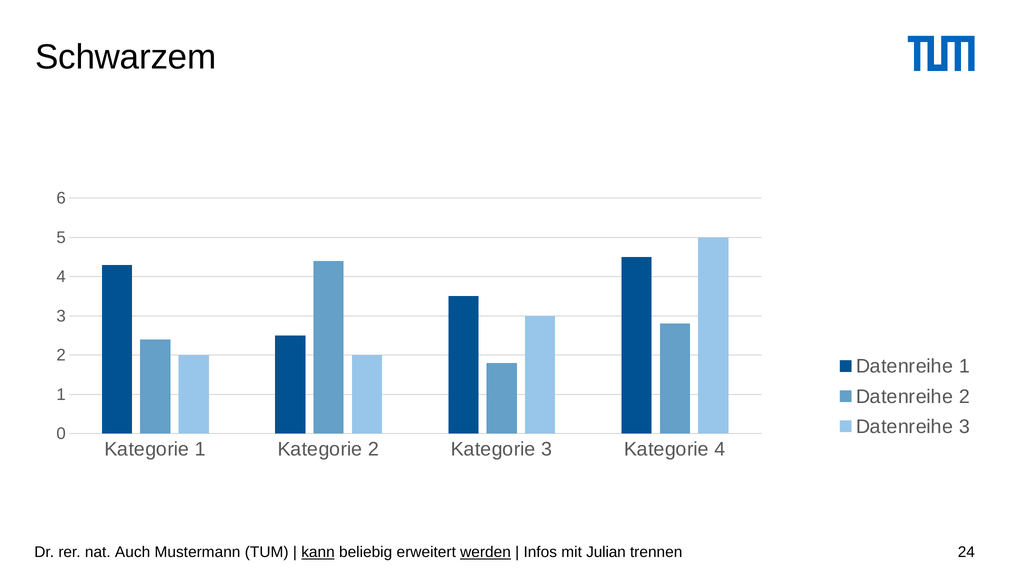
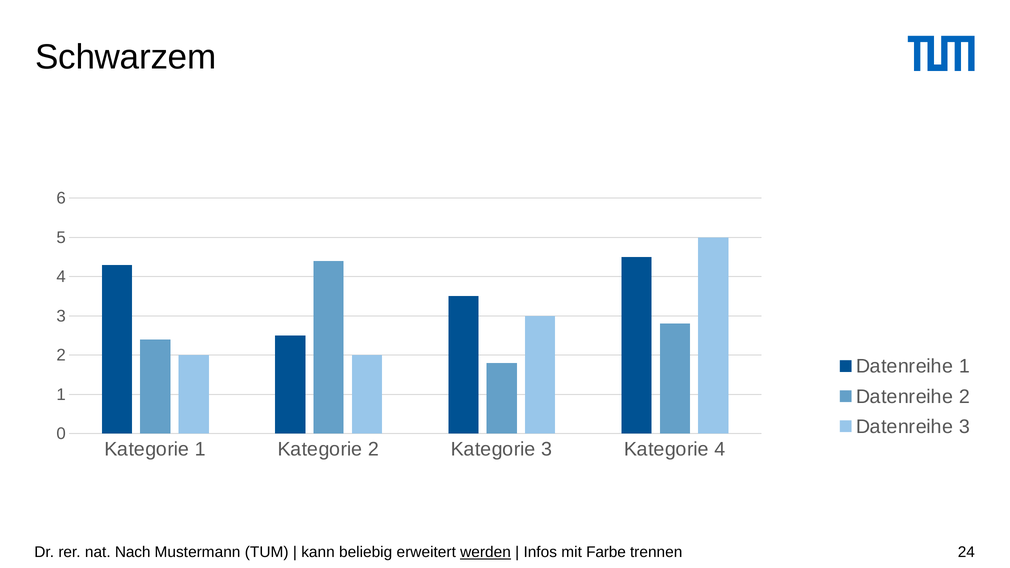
Auch: Auch -> Nach (133, 552)
kann underline: present -> none (318, 552)
Julian: Julian -> Farbe (606, 552)
